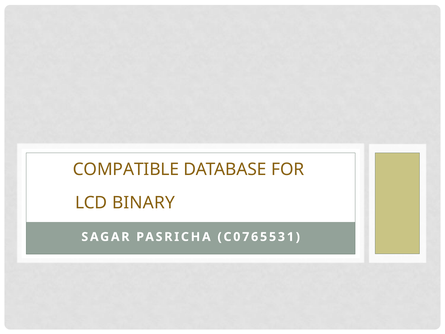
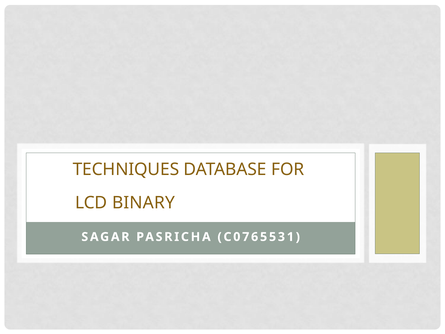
COMPATIBLE: COMPATIBLE -> TECHNIQUES (126, 169)
